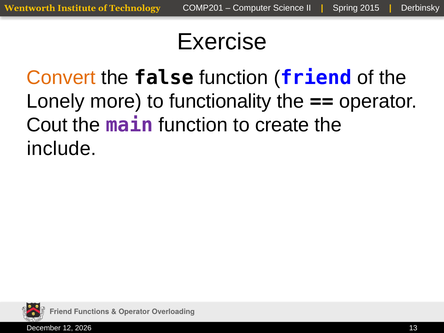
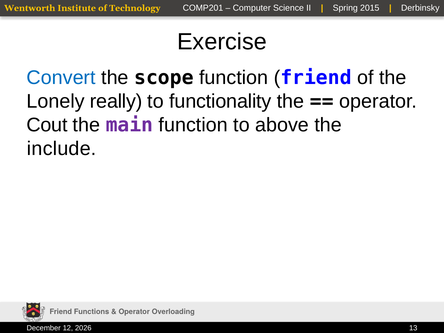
Convert colour: orange -> blue (61, 78)
false: false -> scope (164, 78)
more: more -> really (116, 101)
create: create -> above (282, 125)
